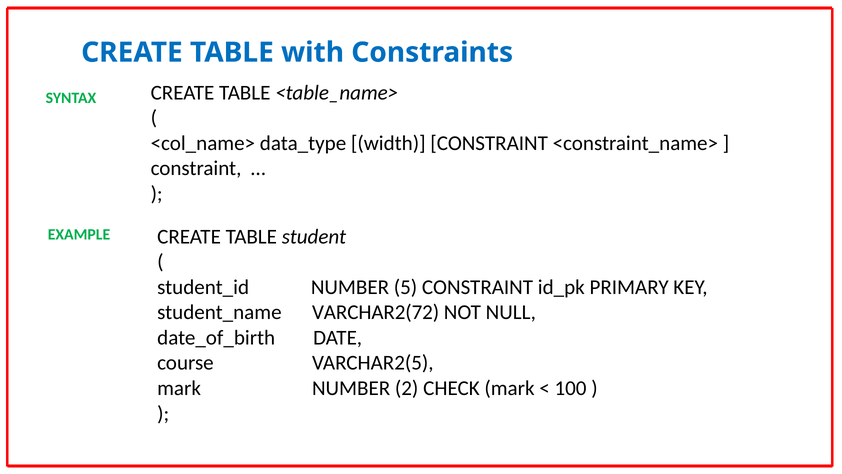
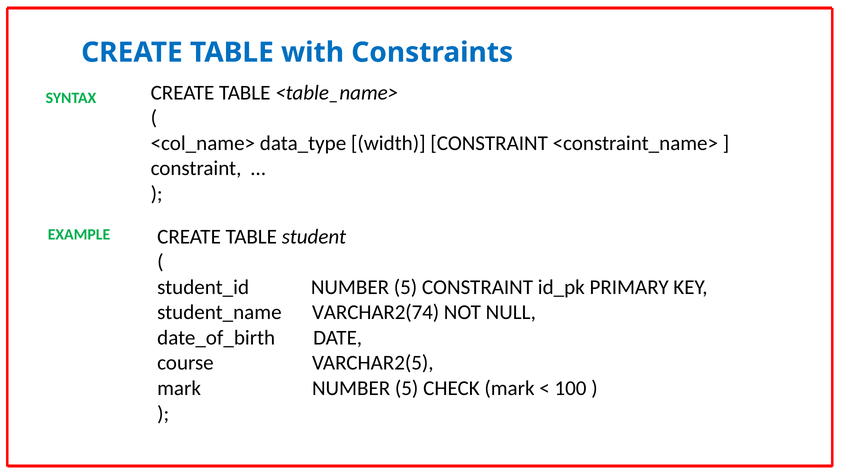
VARCHAR2(72: VARCHAR2(72 -> VARCHAR2(74 (376, 312)
mark NUMBER 2: 2 -> 5 (407, 388)
